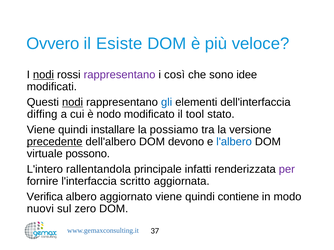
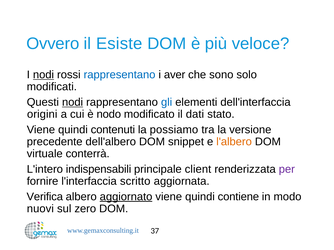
rappresentano colour: purple -> blue (120, 75)
così: così -> aver (175, 75)
idee: idee -> solo (247, 75)
diffing: diffing -> origini (42, 114)
tool: tool -> dati (195, 114)
installare: installare -> contenuti (113, 130)
precedente underline: present -> none (55, 142)
devono: devono -> snippet (186, 142)
l'albero colour: blue -> orange (234, 142)
possono: possono -> conterrà (88, 154)
rallentandola: rallentandola -> indispensabili (99, 169)
infatti: infatti -> client (198, 169)
aggiornato underline: none -> present (126, 197)
